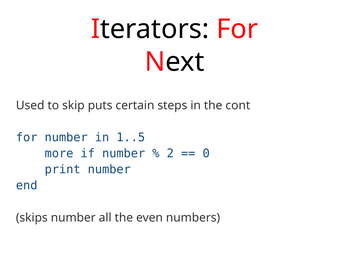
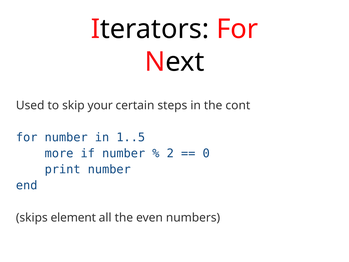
puts: puts -> your (100, 105)
skips number: number -> element (73, 217)
